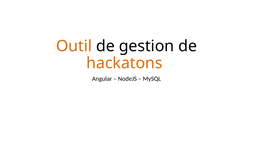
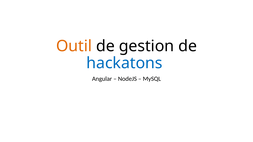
hackatons colour: orange -> blue (124, 63)
